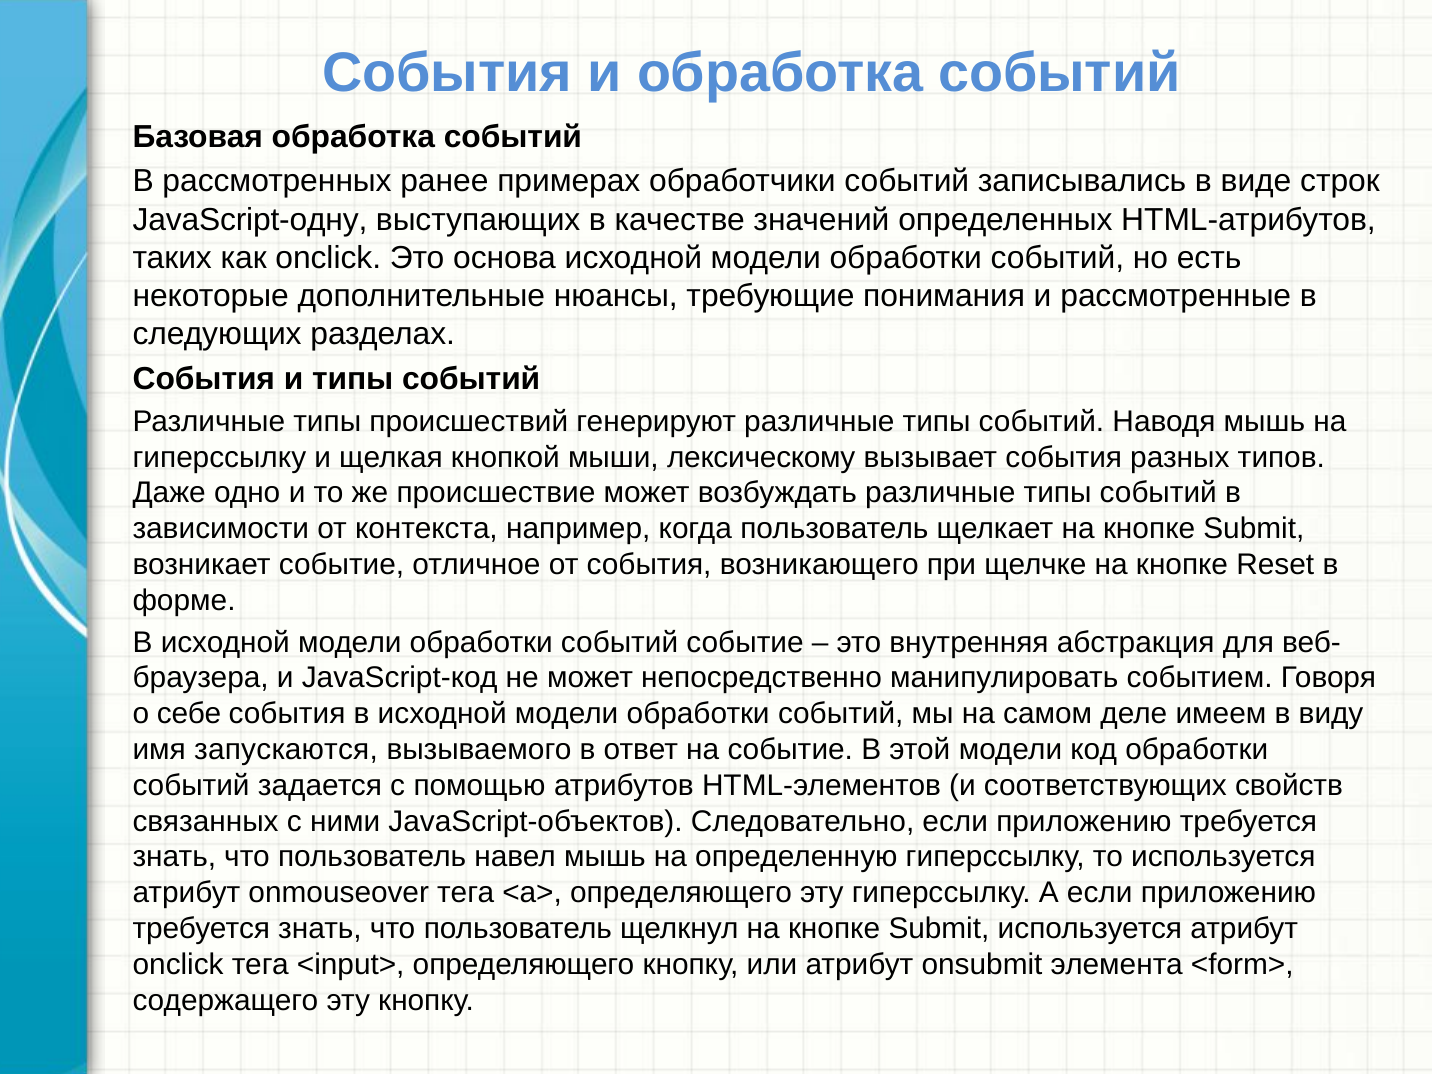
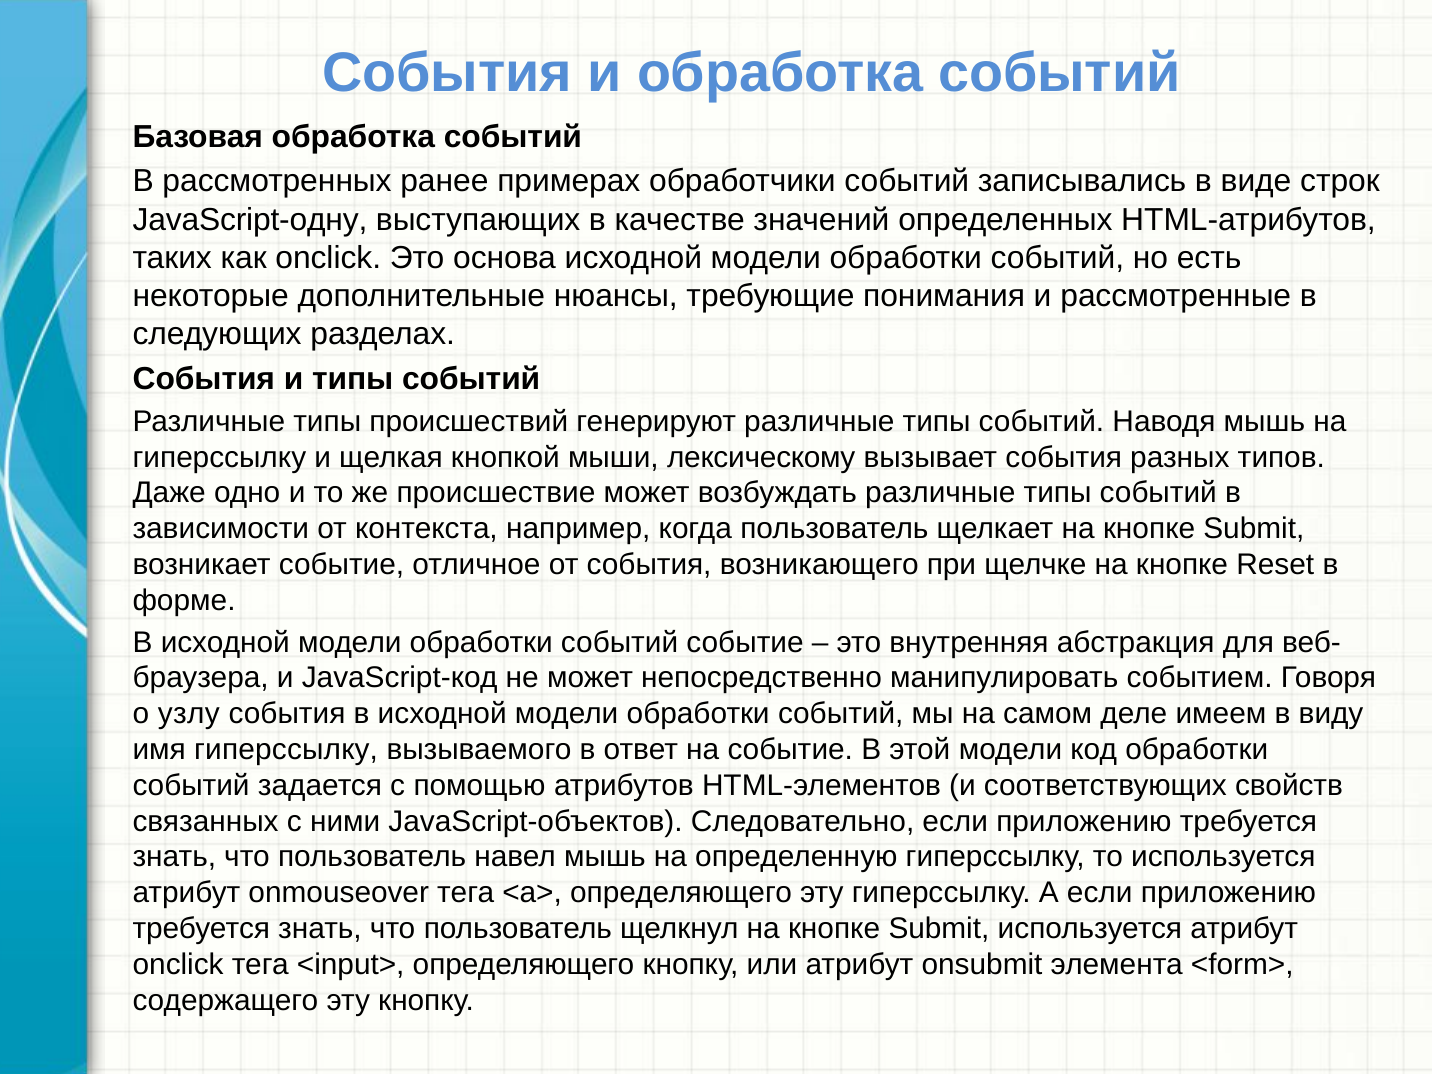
себе: себе -> узлу (189, 714)
имя запускаются: запускаются -> гиперссылку (286, 750)
